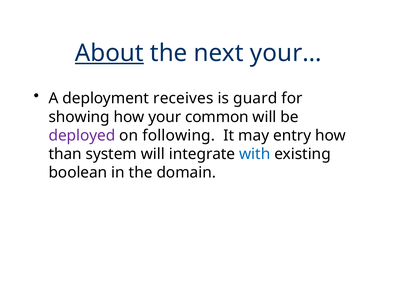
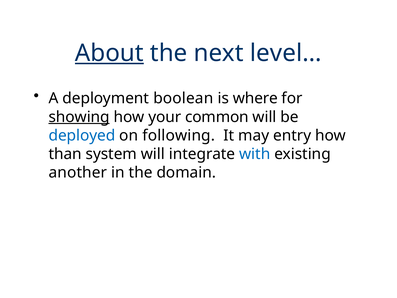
your…: your… -> level… (286, 53)
receives: receives -> boolean (183, 98)
guard: guard -> where (255, 98)
showing underline: none -> present (79, 117)
deployed colour: purple -> blue (82, 135)
boolean: boolean -> another (78, 172)
